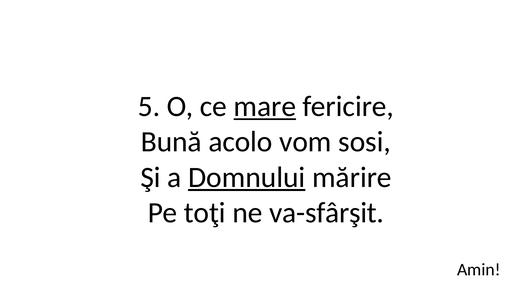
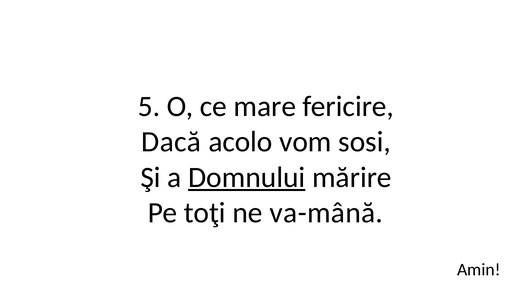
mare underline: present -> none (265, 106)
Bună: Bună -> Dacă (171, 142)
va-sfârşit: va-sfârşit -> va-mână (326, 213)
